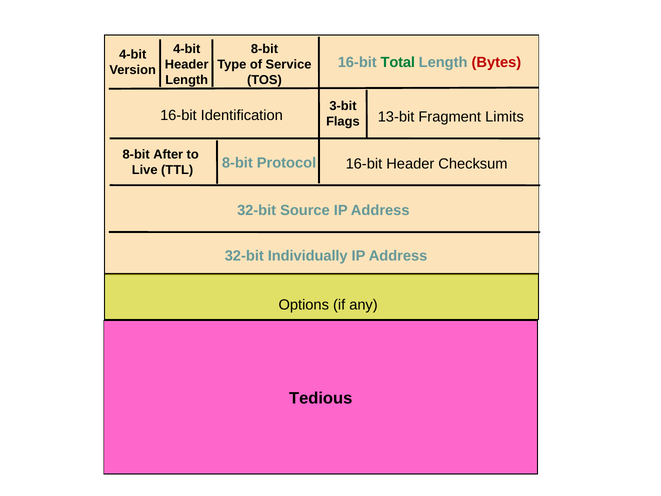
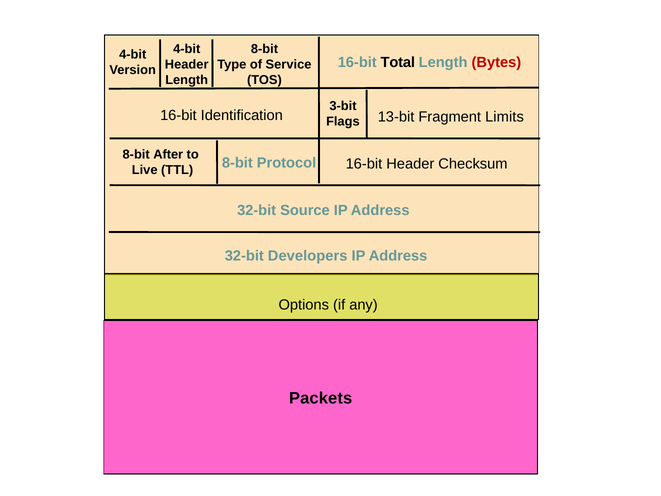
Total colour: green -> black (398, 63)
Individually: Individually -> Developers (308, 256)
Tedious: Tedious -> Packets (321, 398)
